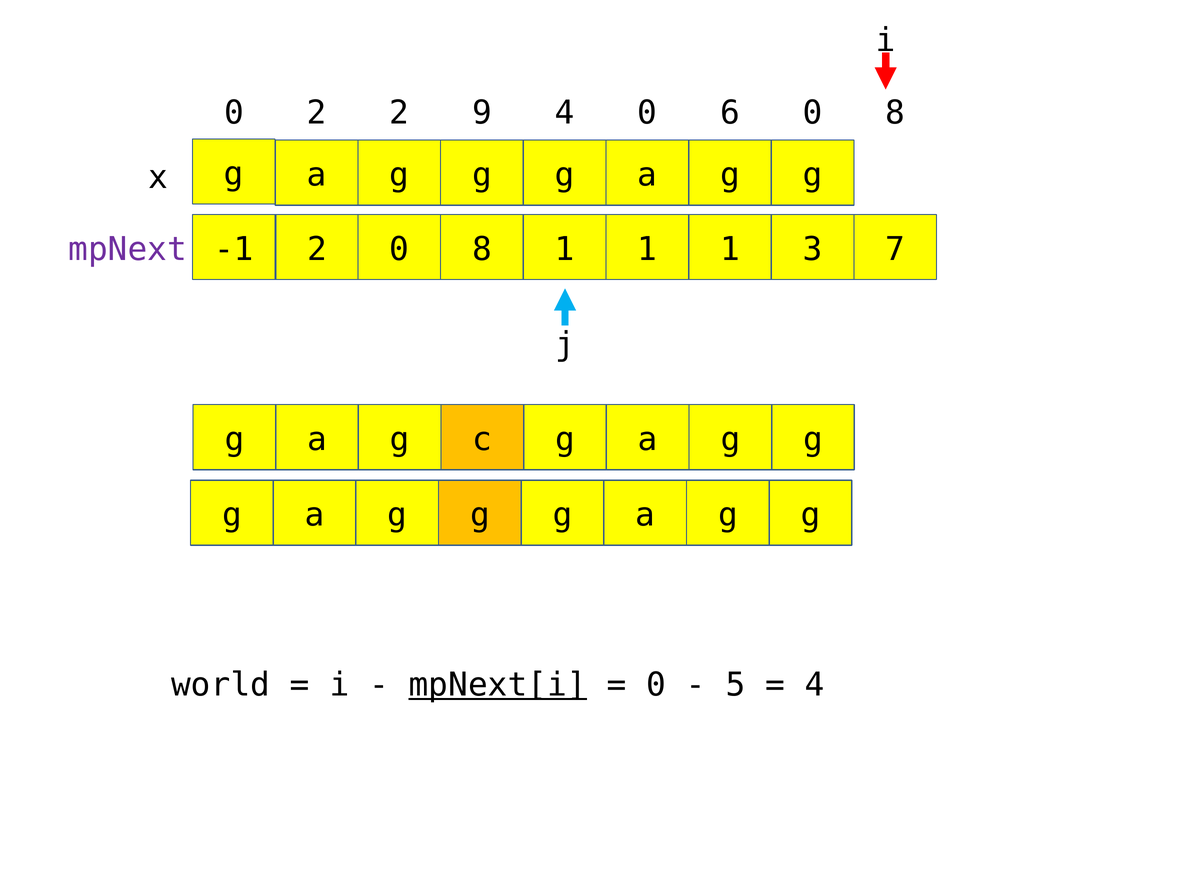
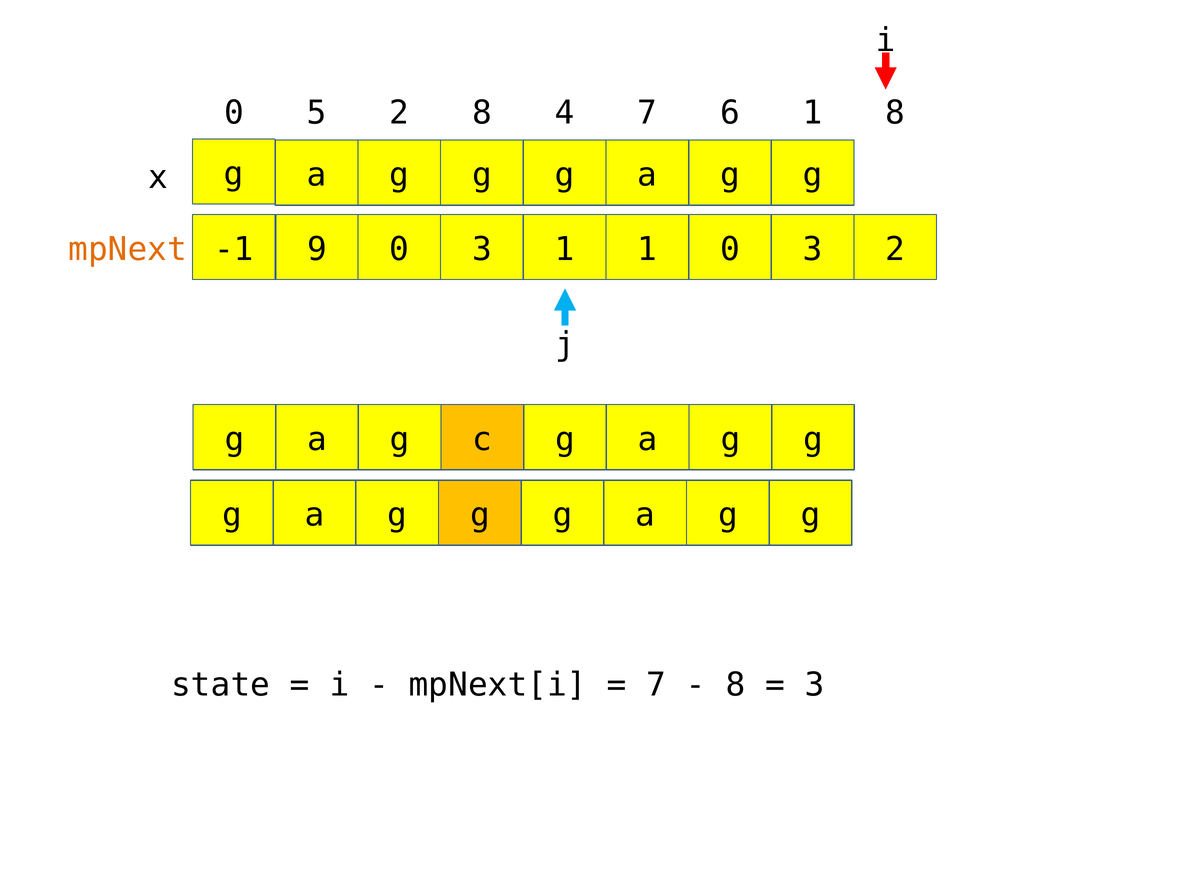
0 2: 2 -> 5 (317, 113)
2 9: 9 -> 8 (482, 113)
4 0: 0 -> 7 (647, 113)
6 0: 0 -> 1 (813, 113)
-1 2: 2 -> 9 (317, 249)
8: 8 -> 3 (482, 249)
1 1 1: 1 -> 0 (730, 249)
3 7: 7 -> 2 (895, 249)
mpNext colour: purple -> orange (128, 250)
world: world -> state (221, 685)
mpNext[i underline: present -> none (498, 685)
0: 0 -> 7 (656, 685)
5: 5 -> 8 (735, 685)
4: 4 -> 3 (815, 685)
